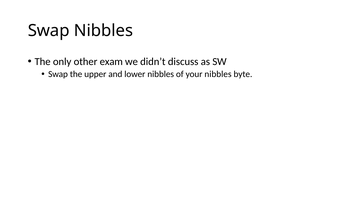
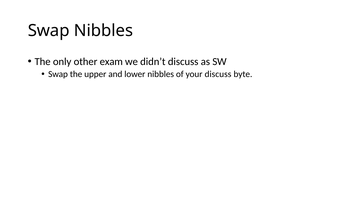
your nibbles: nibbles -> discuss (218, 74)
